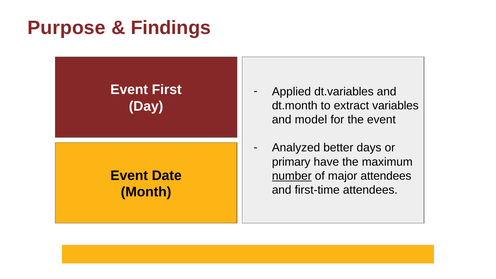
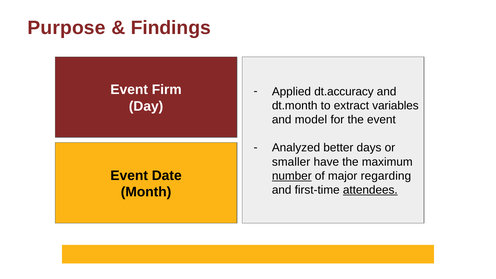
First: First -> Firm (167, 90)
dt.variables: dt.variables -> dt.accuracy (344, 92)
primary: primary -> smaller (291, 162)
major attendees: attendees -> regarding (386, 176)
attendees underline: none -> present (370, 190)
